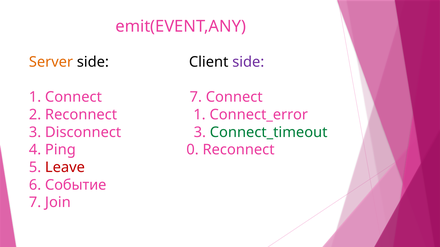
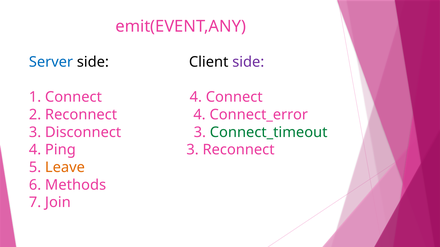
Server colour: orange -> blue (51, 62)
Connect 7: 7 -> 4 (196, 97)
Reconnect 1: 1 -> 4 (200, 115)
Ping 0: 0 -> 3 (193, 150)
Leave colour: red -> orange (65, 168)
Событие: Событие -> Methods (76, 185)
